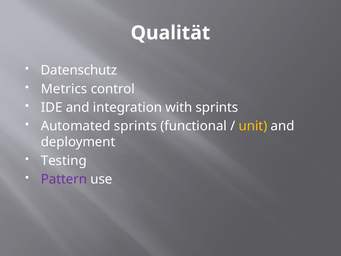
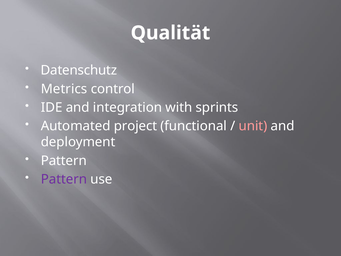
Automated sprints: sprints -> project (135, 126)
unit colour: yellow -> pink (253, 126)
Testing: Testing -> Pattern (64, 160)
